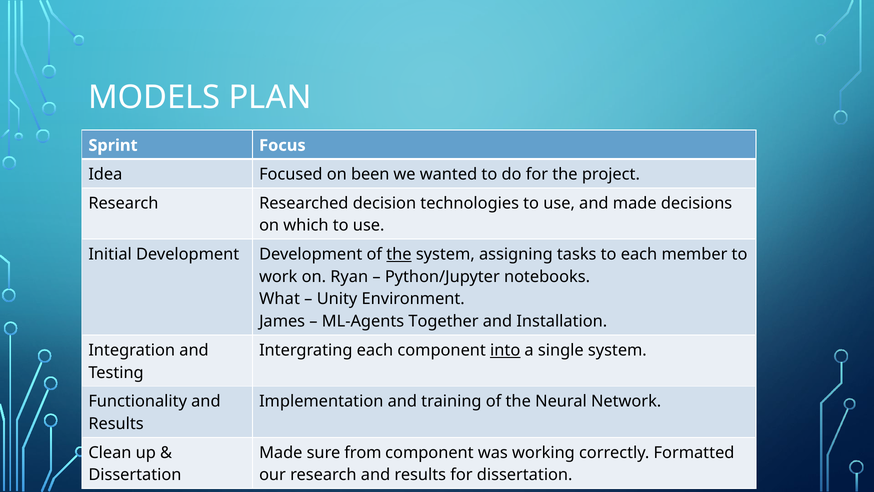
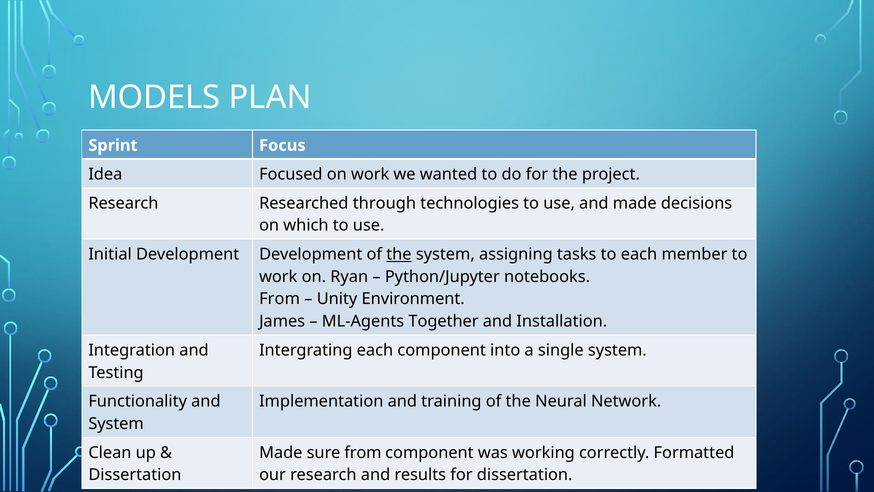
on been: been -> work (370, 174)
decision: decision -> through (384, 203)
What: What -> From (280, 299)
into underline: present -> none (505, 350)
Results: Results -> System (116, 424)
